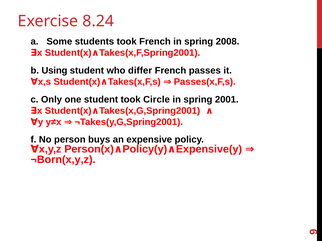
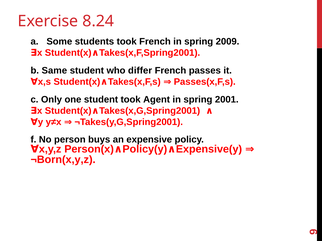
2008: 2008 -> 2009 (228, 42)
Using: Using -> Same (54, 71)
Circle: Circle -> Agent (157, 100)
